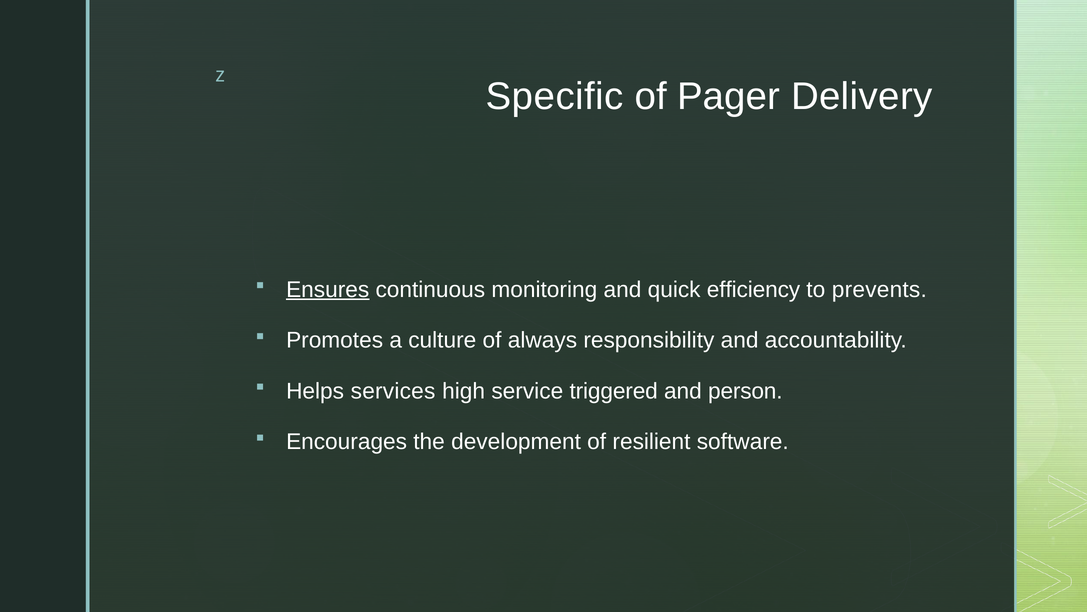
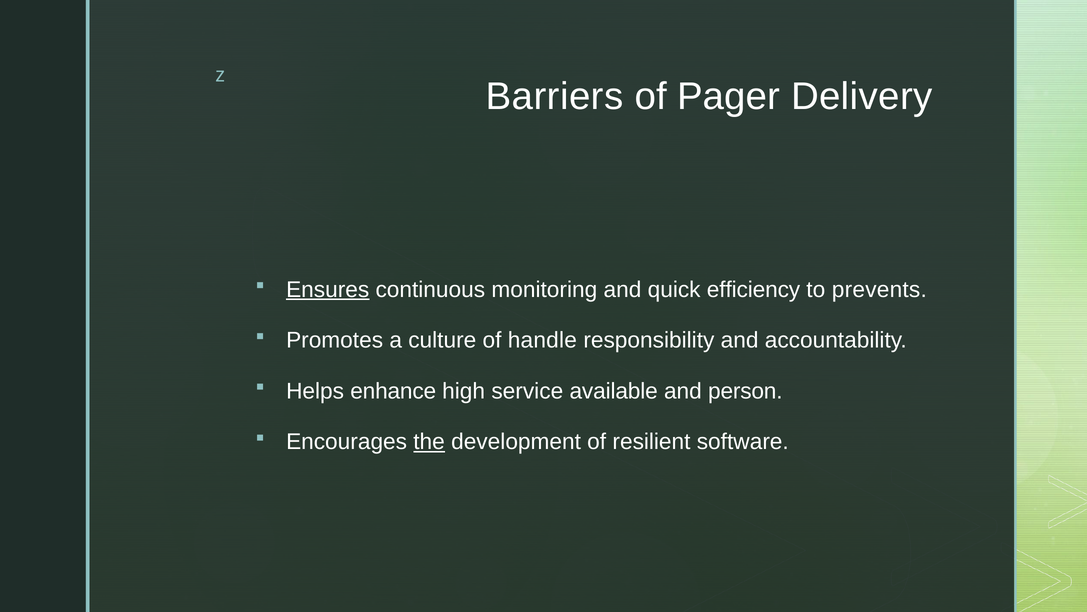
Specific: Specific -> Barriers (555, 97)
always: always -> handle (542, 340)
services: services -> enhance (393, 391)
triggered: triggered -> available (614, 391)
the underline: none -> present (429, 442)
